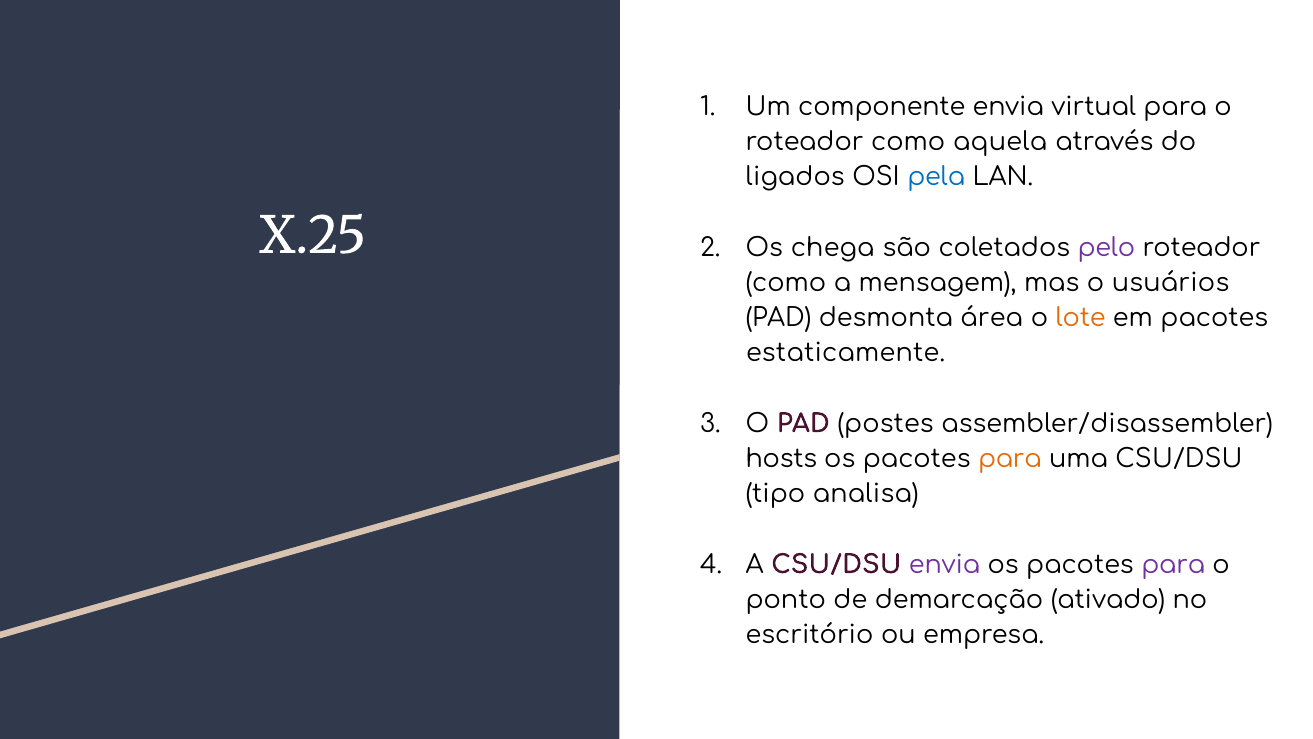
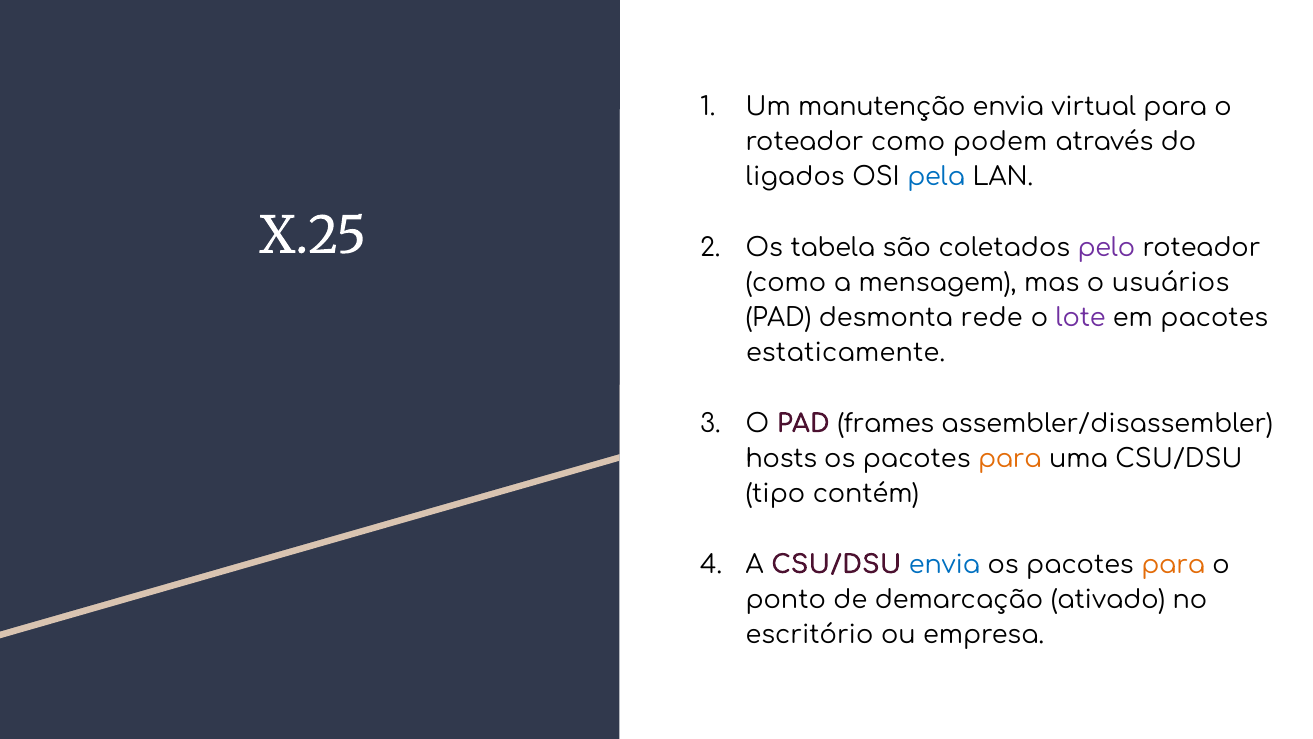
componente: componente -> manutenção (882, 107)
aquela: aquela -> podem (1000, 142)
chega: chega -> tabela (833, 248)
área: área -> rede (992, 318)
lote colour: orange -> purple (1081, 318)
postes: postes -> frames (886, 424)
analisa: analisa -> contém (866, 494)
envia colour: purple -> blue (945, 564)
para colour: purple -> orange (1173, 564)
